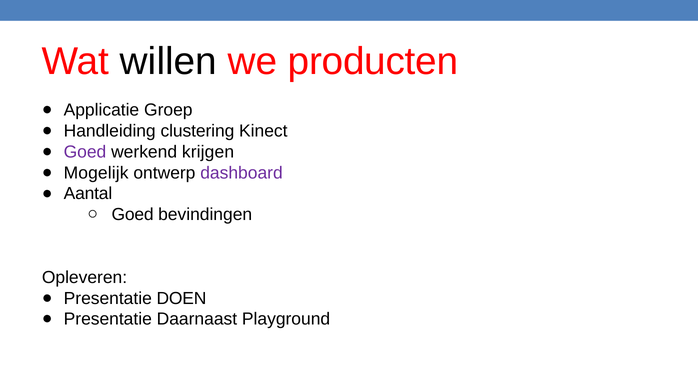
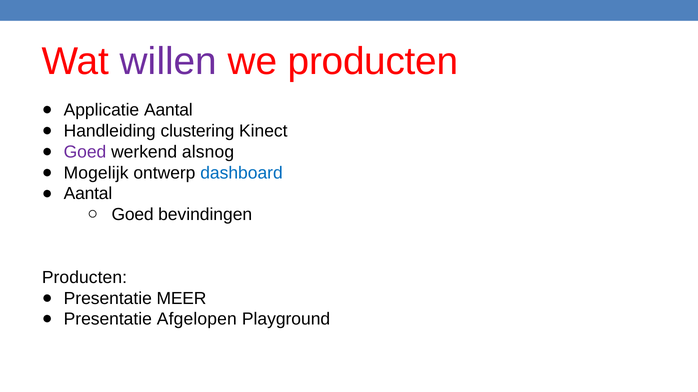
willen colour: black -> purple (168, 62)
Applicatie Groep: Groep -> Aantal (168, 110)
krijgen: krijgen -> alsnog (208, 152)
dashboard colour: purple -> blue (242, 173)
Opleveren: Opleveren -> Producten (84, 278)
DOEN: DOEN -> MEER (181, 299)
Daarnaast: Daarnaast -> Afgelopen (197, 320)
